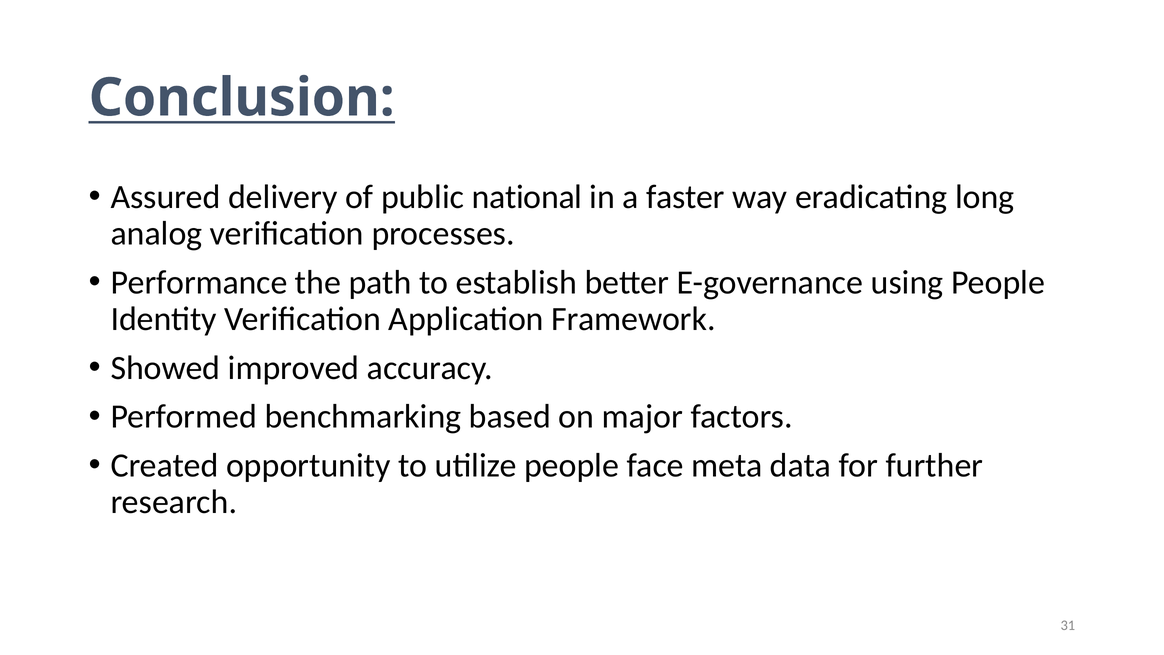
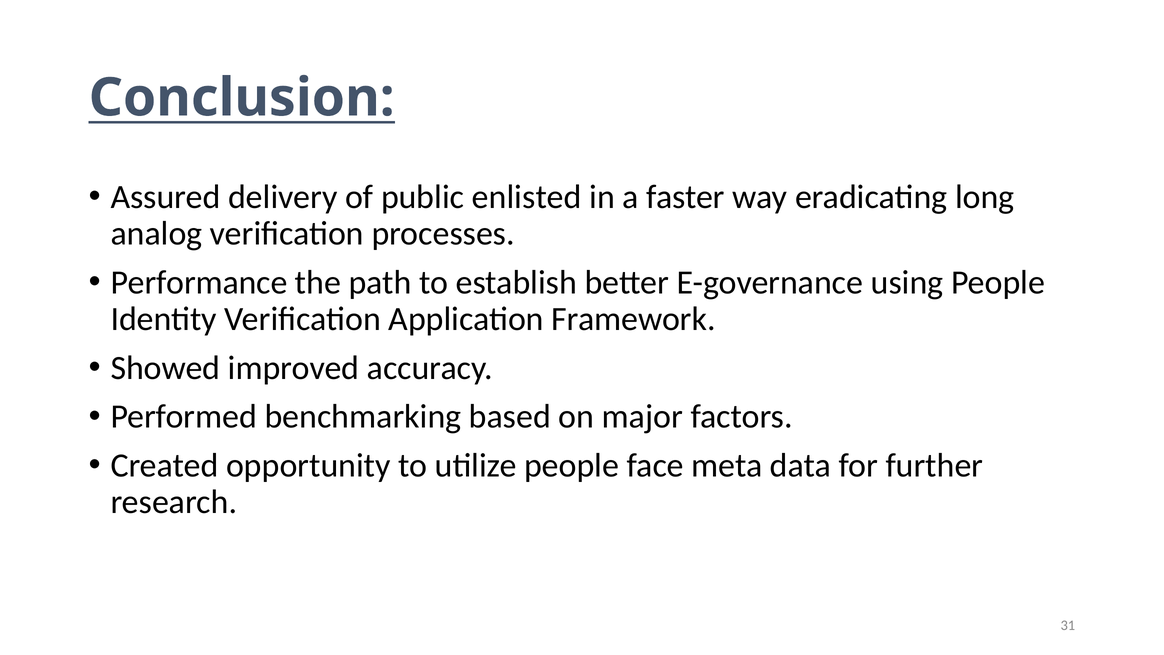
national: national -> enlisted (527, 197)
